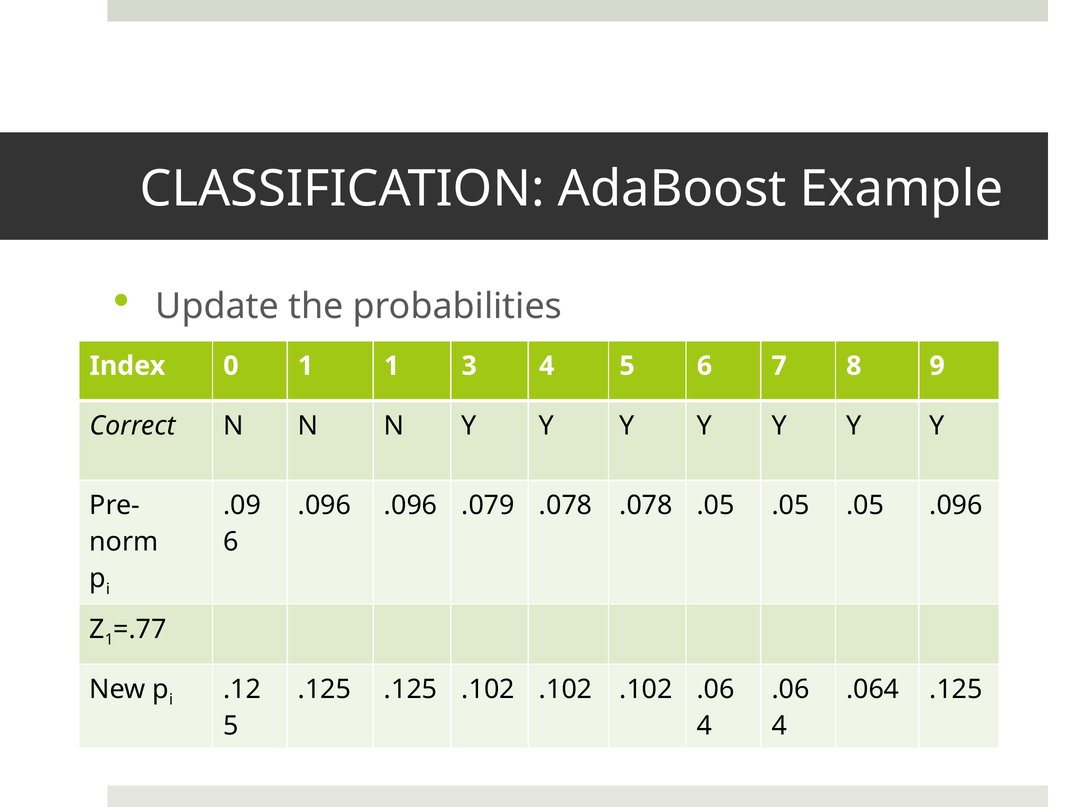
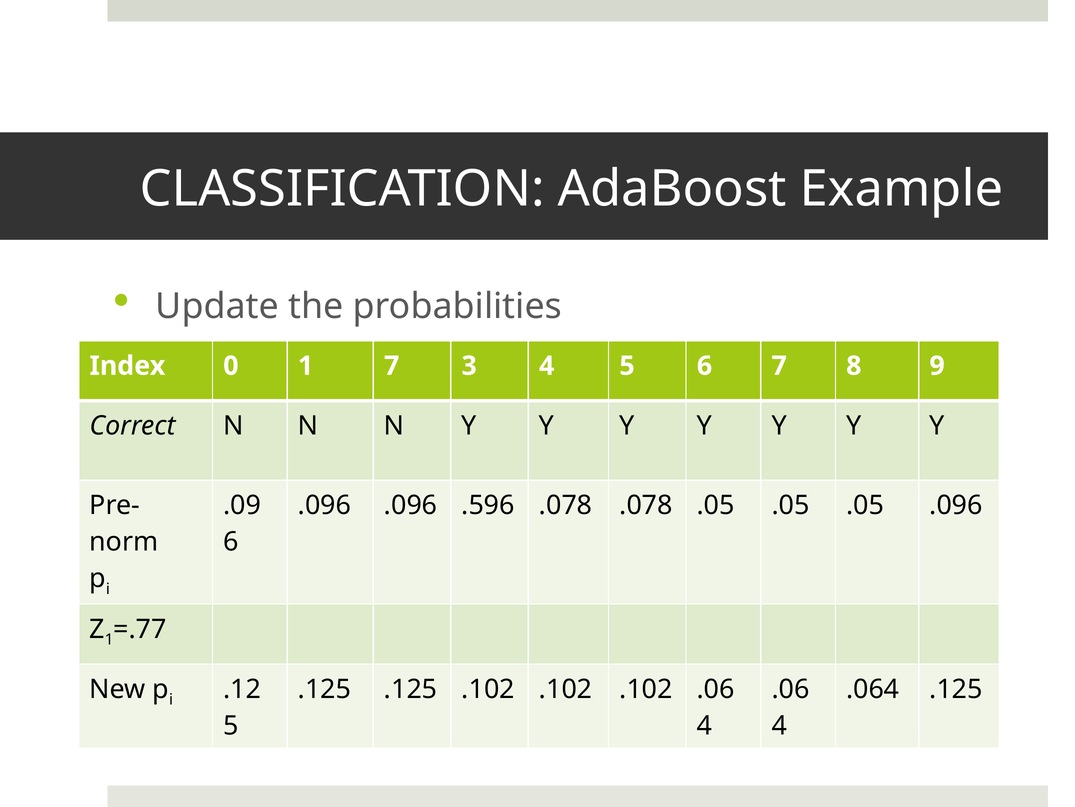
1 1: 1 -> 7 (392, 366)
.079: .079 -> .596 (488, 505)
